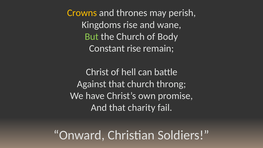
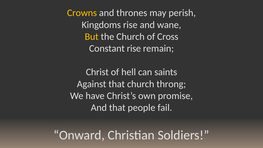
But colour: light green -> yellow (92, 37)
Body: Body -> Cross (168, 37)
battle: battle -> saints (166, 72)
charity: charity -> people (142, 108)
